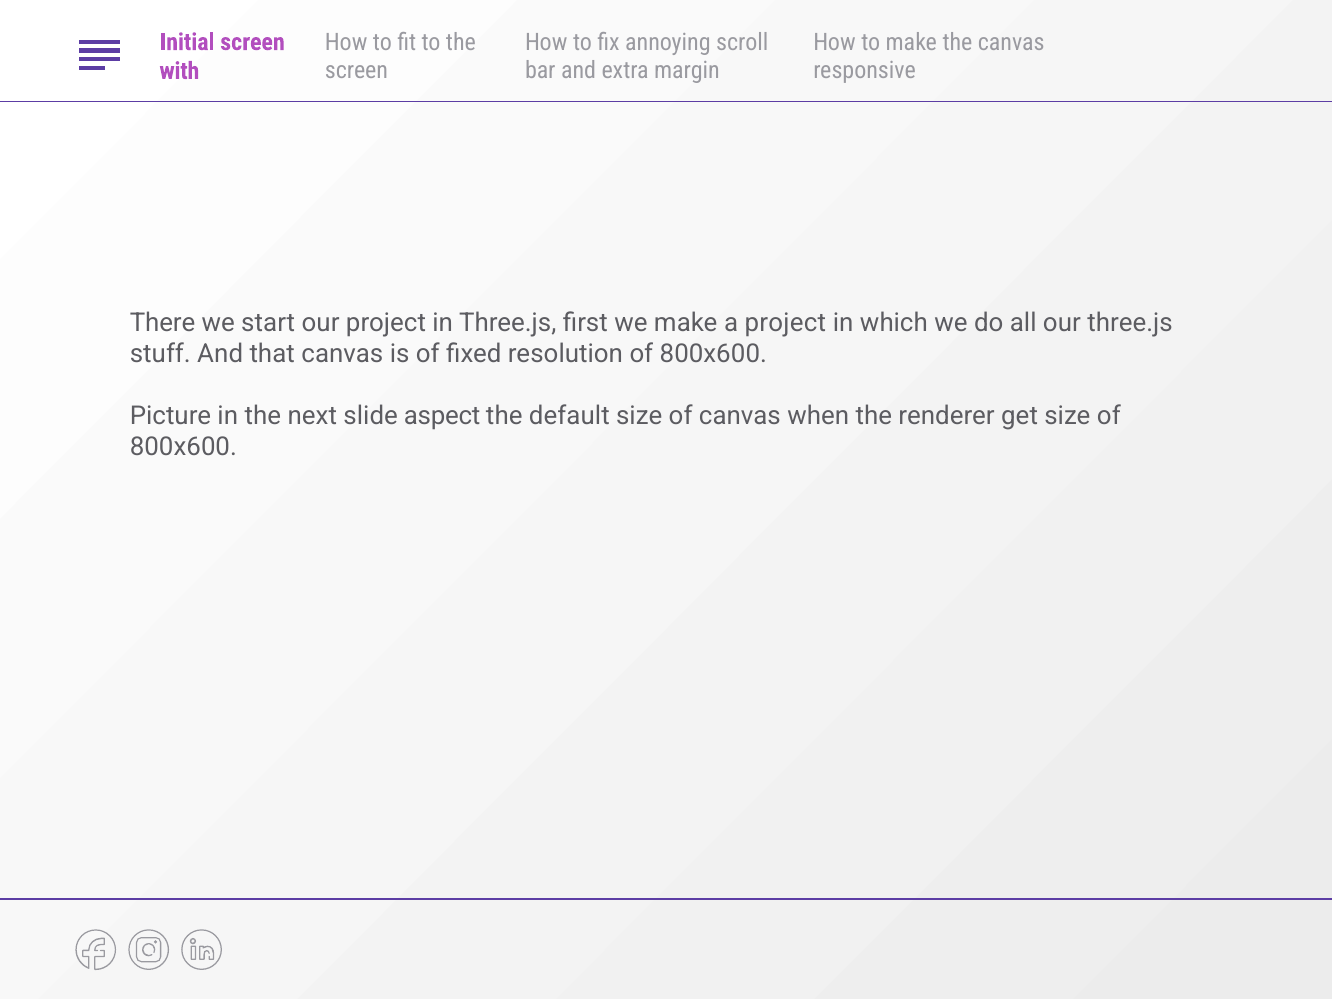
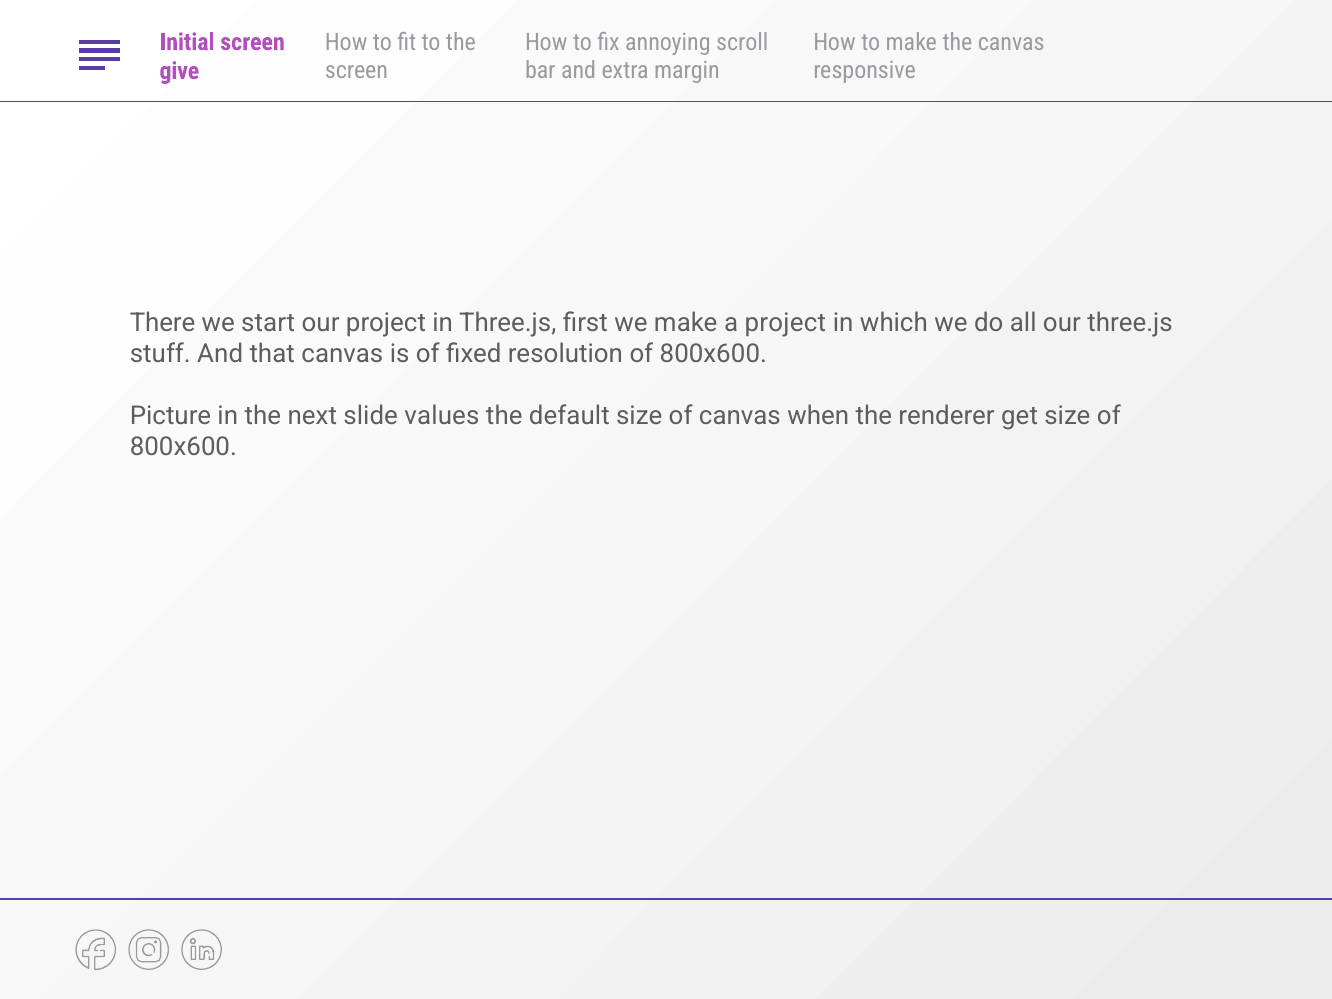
with: with -> give (179, 71)
aspect: aspect -> values (442, 416)
